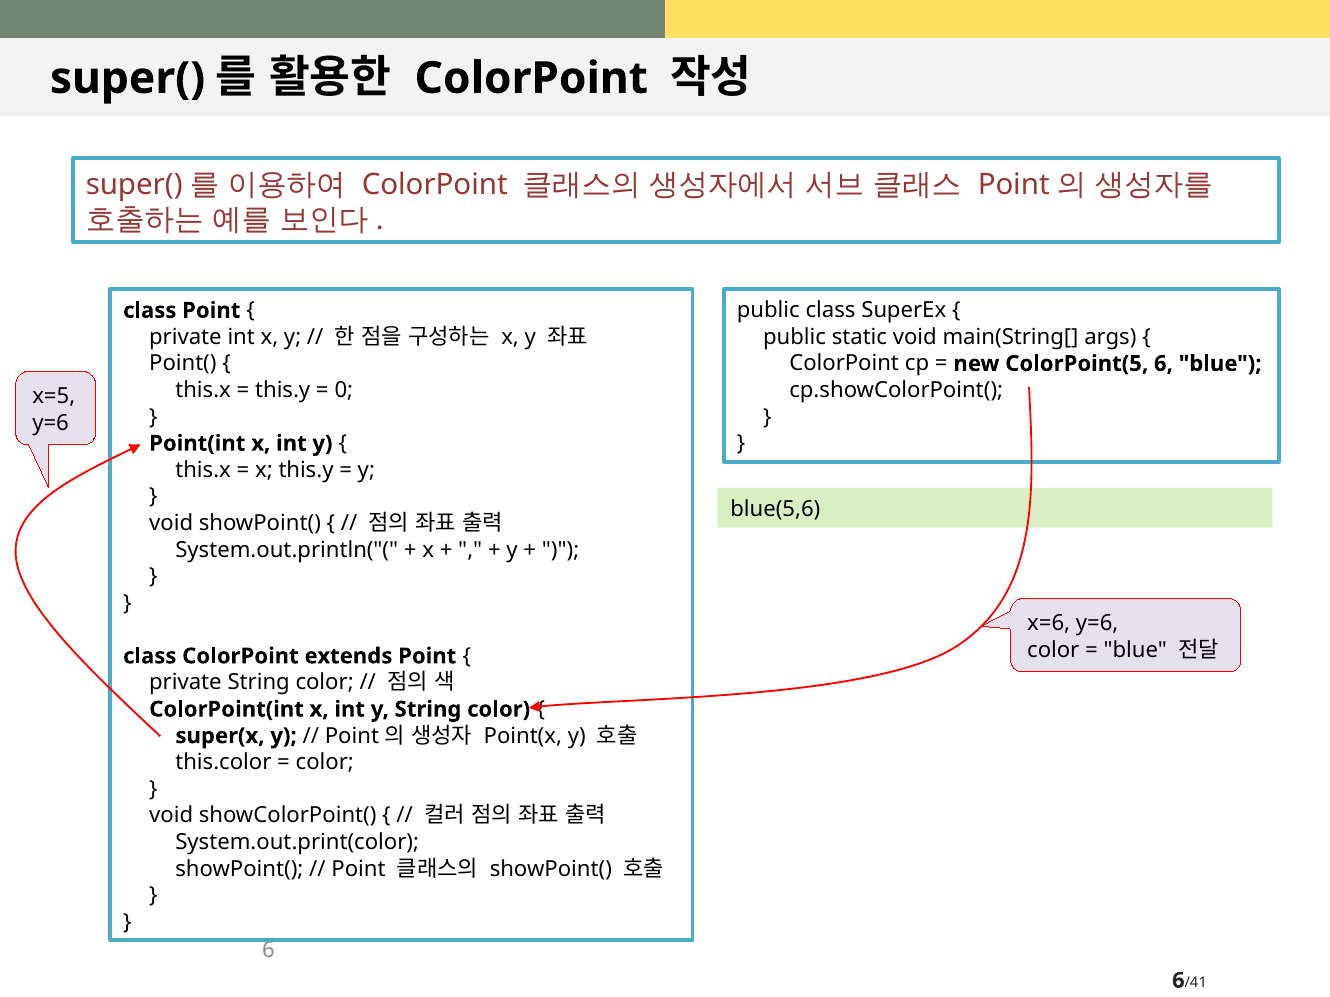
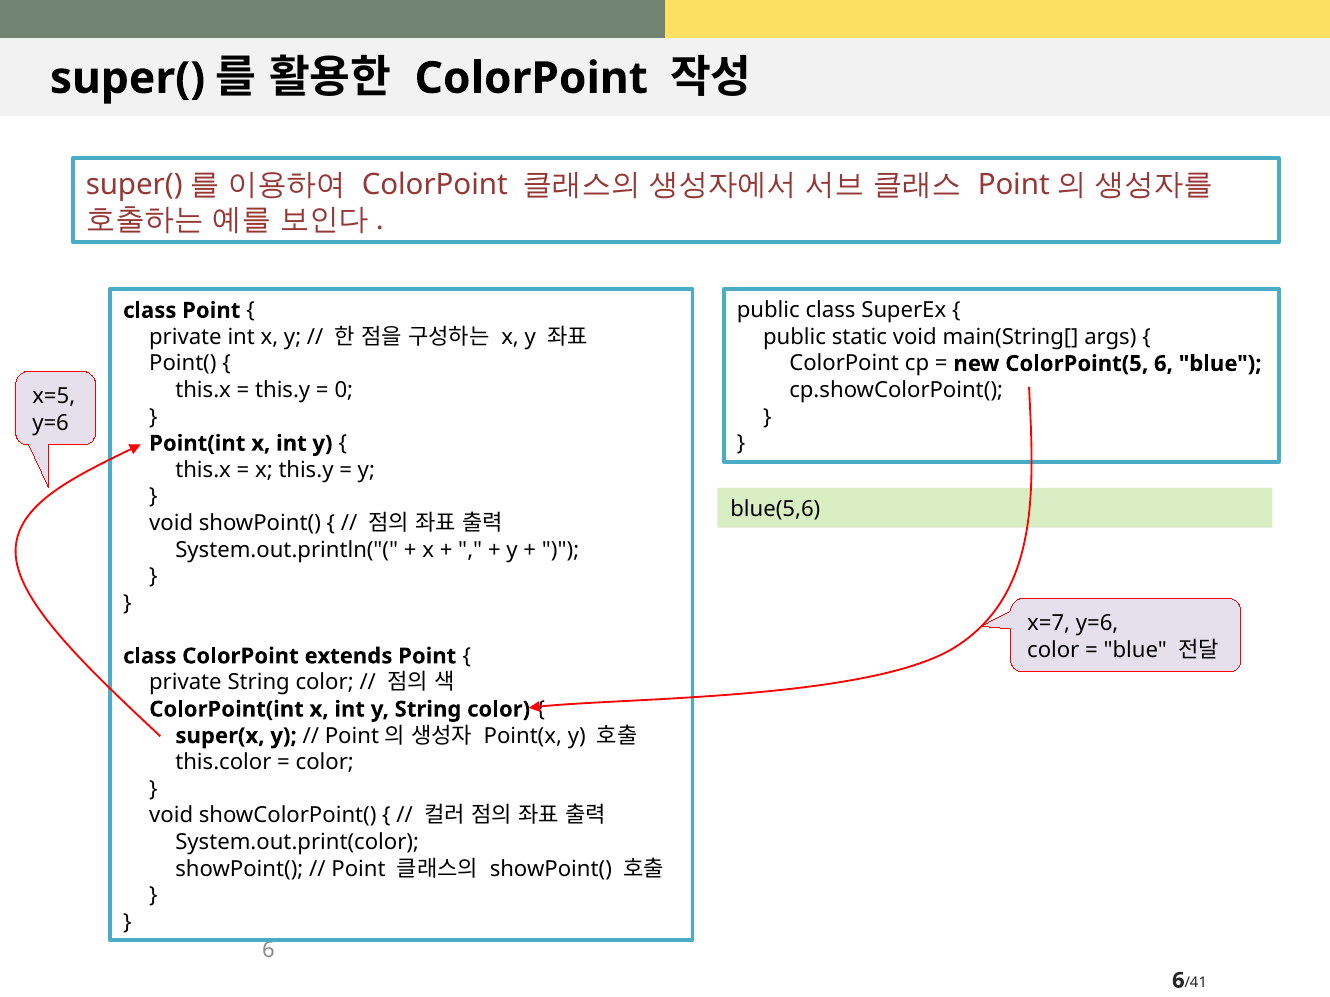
x=6: x=6 -> x=7 (1049, 624)
